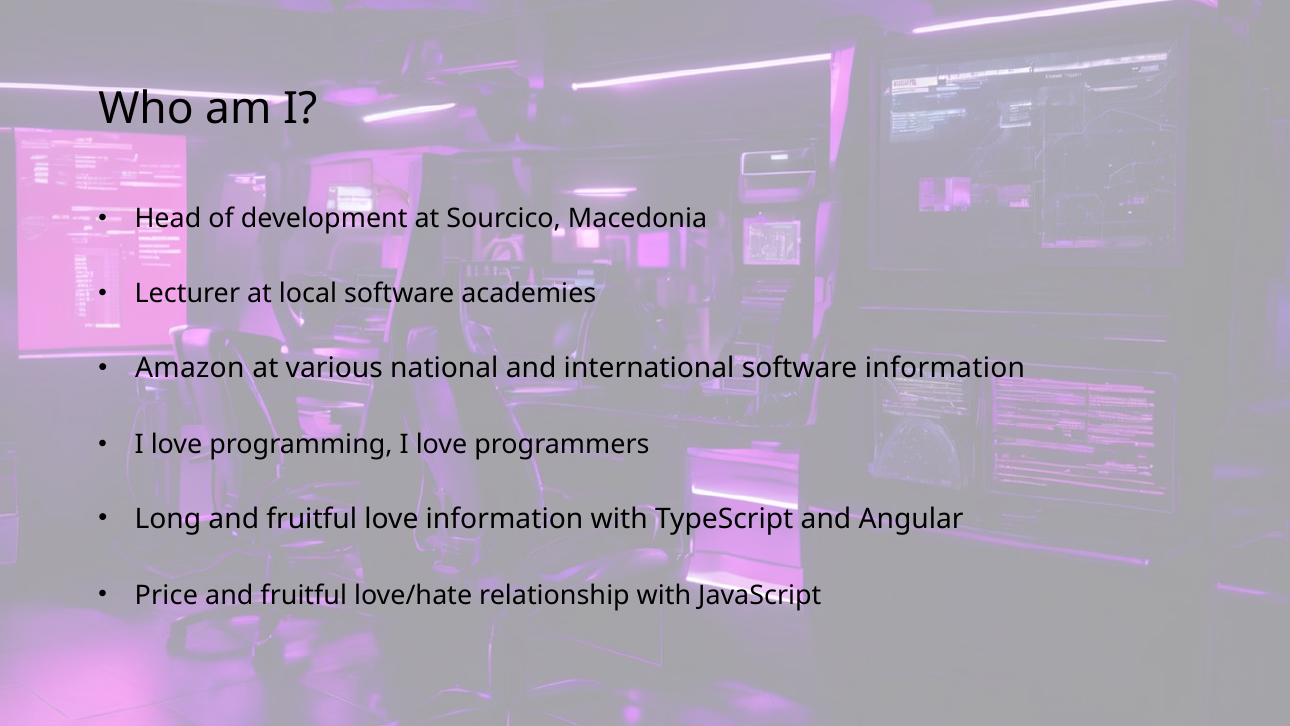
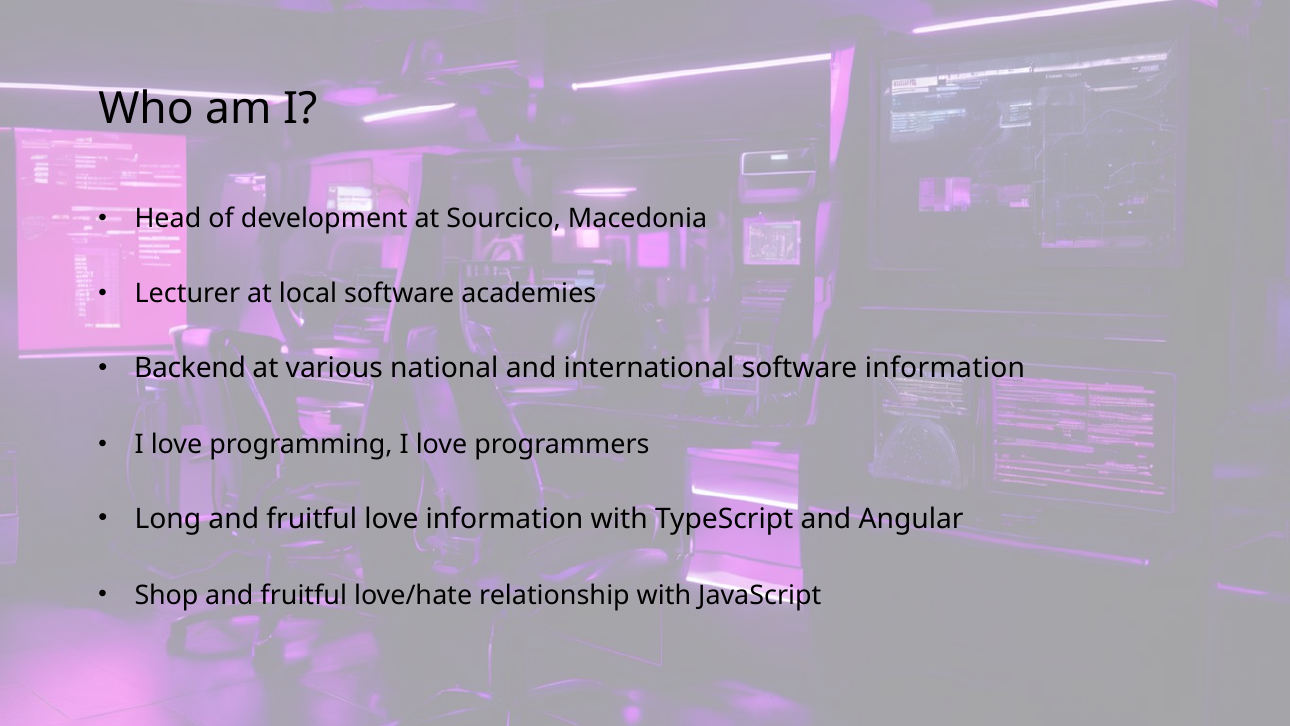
Amazon: Amazon -> Backend (190, 368)
Price: Price -> Shop (166, 595)
